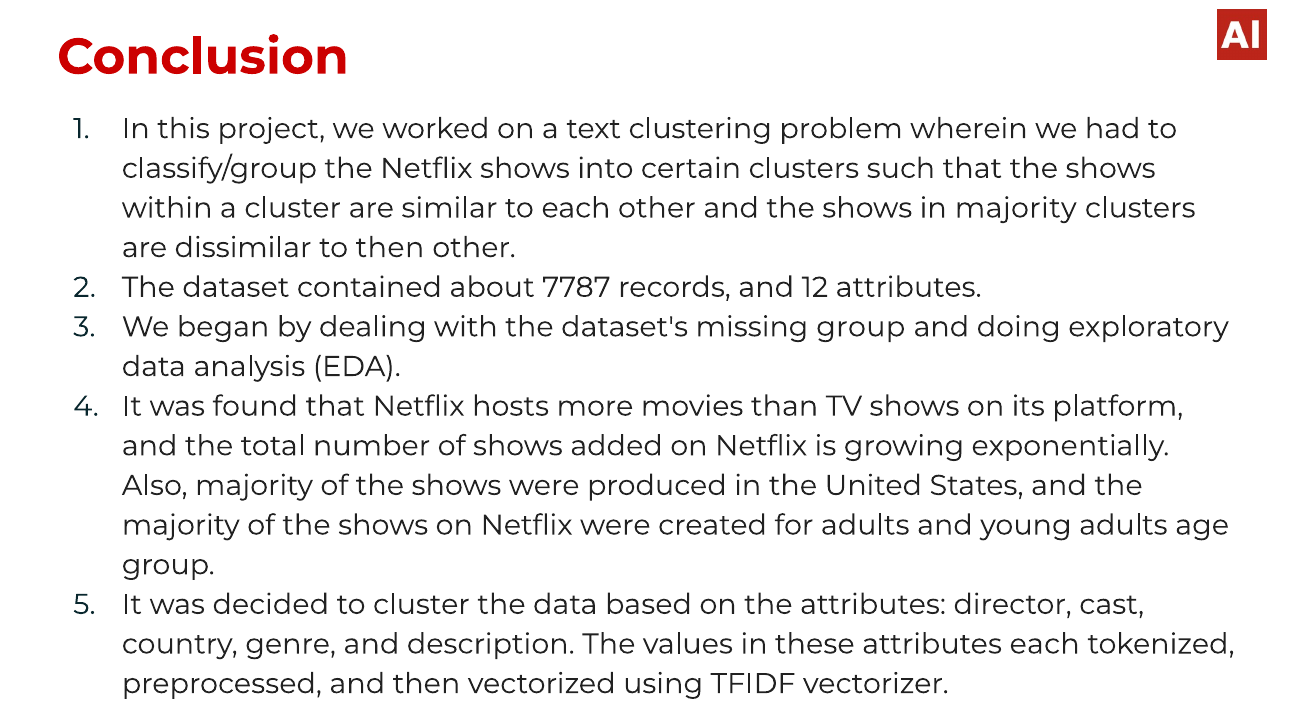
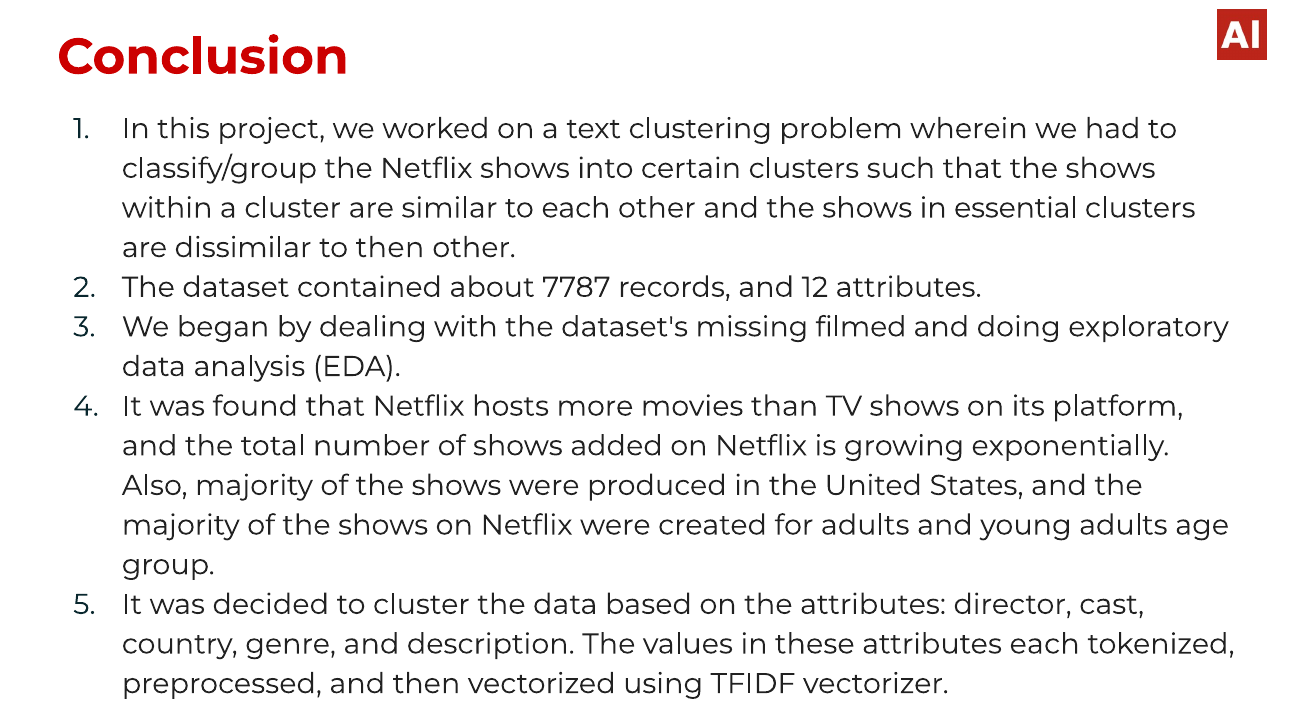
in majority: majority -> essential (1016, 208)
missing group: group -> filmed (861, 327)
